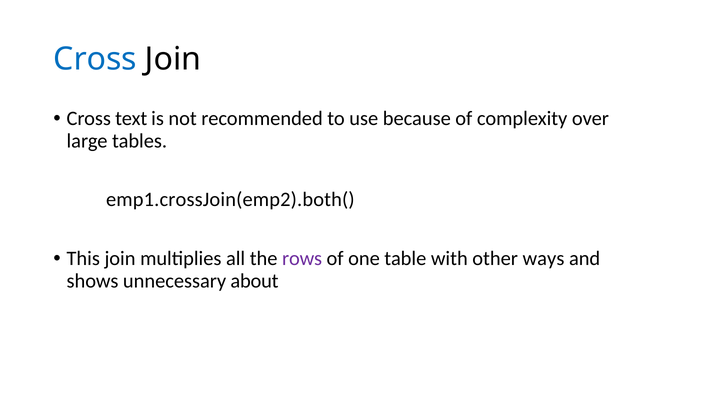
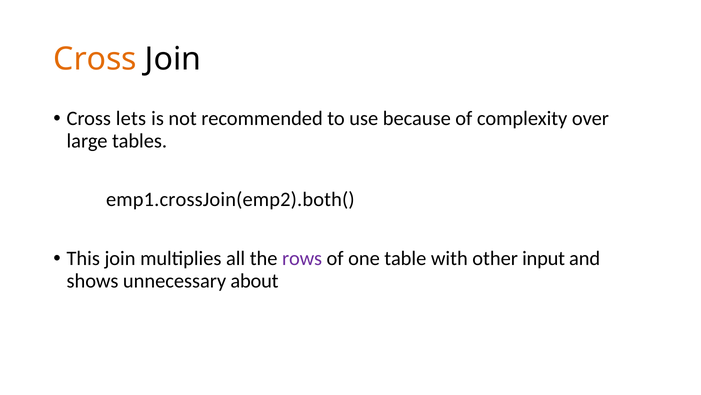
Cross colour: blue -> orange (95, 59)
text: text -> lets (131, 119)
ways: ways -> input (544, 258)
